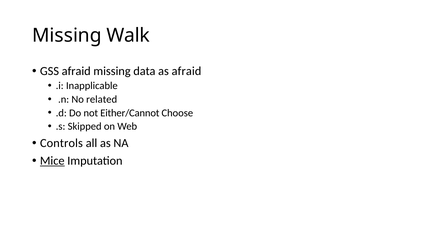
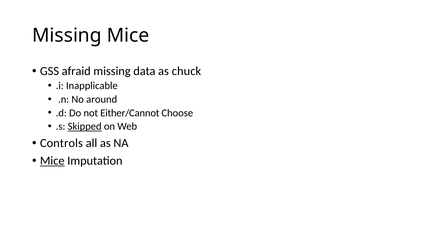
Missing Walk: Walk -> Mice (128, 35)
as afraid: afraid -> chuck (186, 71)
related: related -> around (102, 99)
Skipped underline: none -> present (85, 126)
